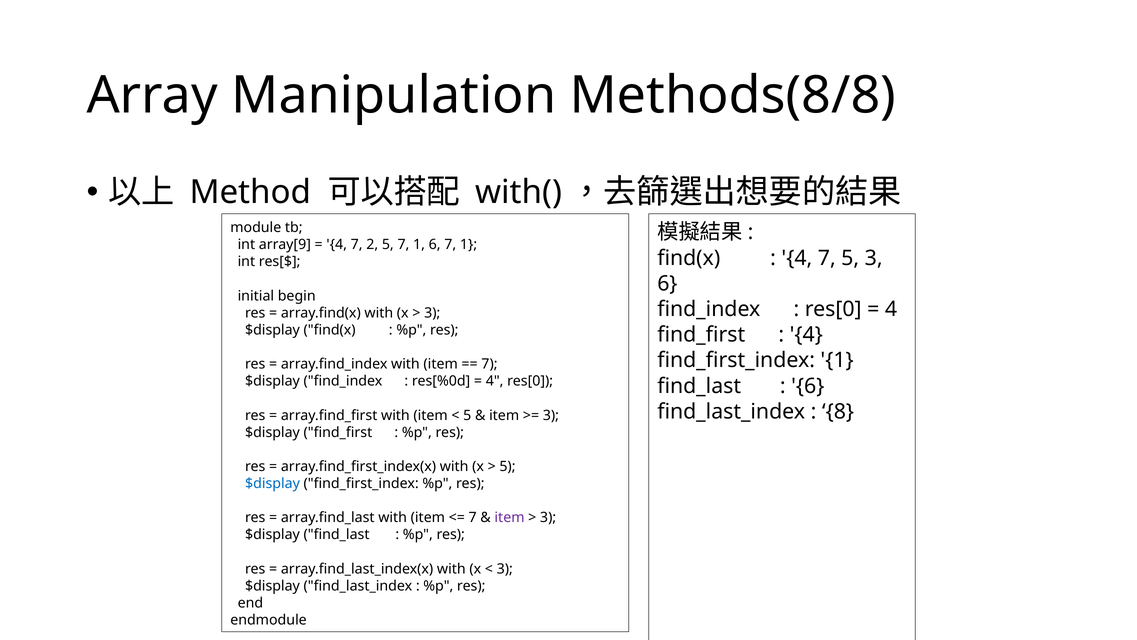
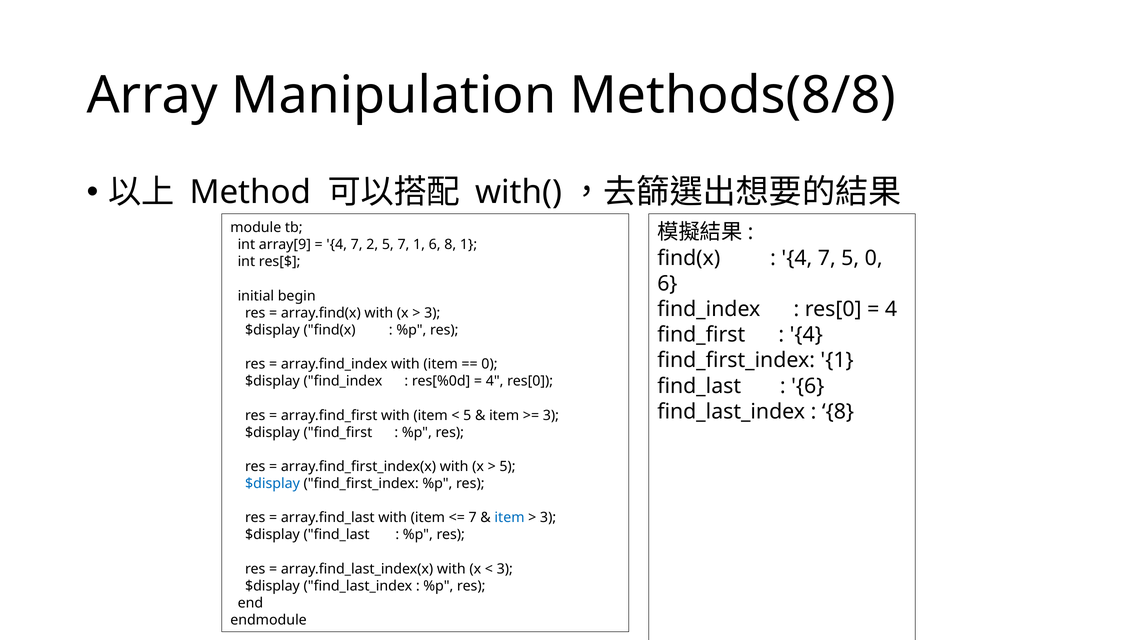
6 7: 7 -> 8 (450, 244)
5 3: 3 -> 0 (874, 258)
7: 7 -> 0 (489, 364)
item colour: purple -> blue (510, 517)
